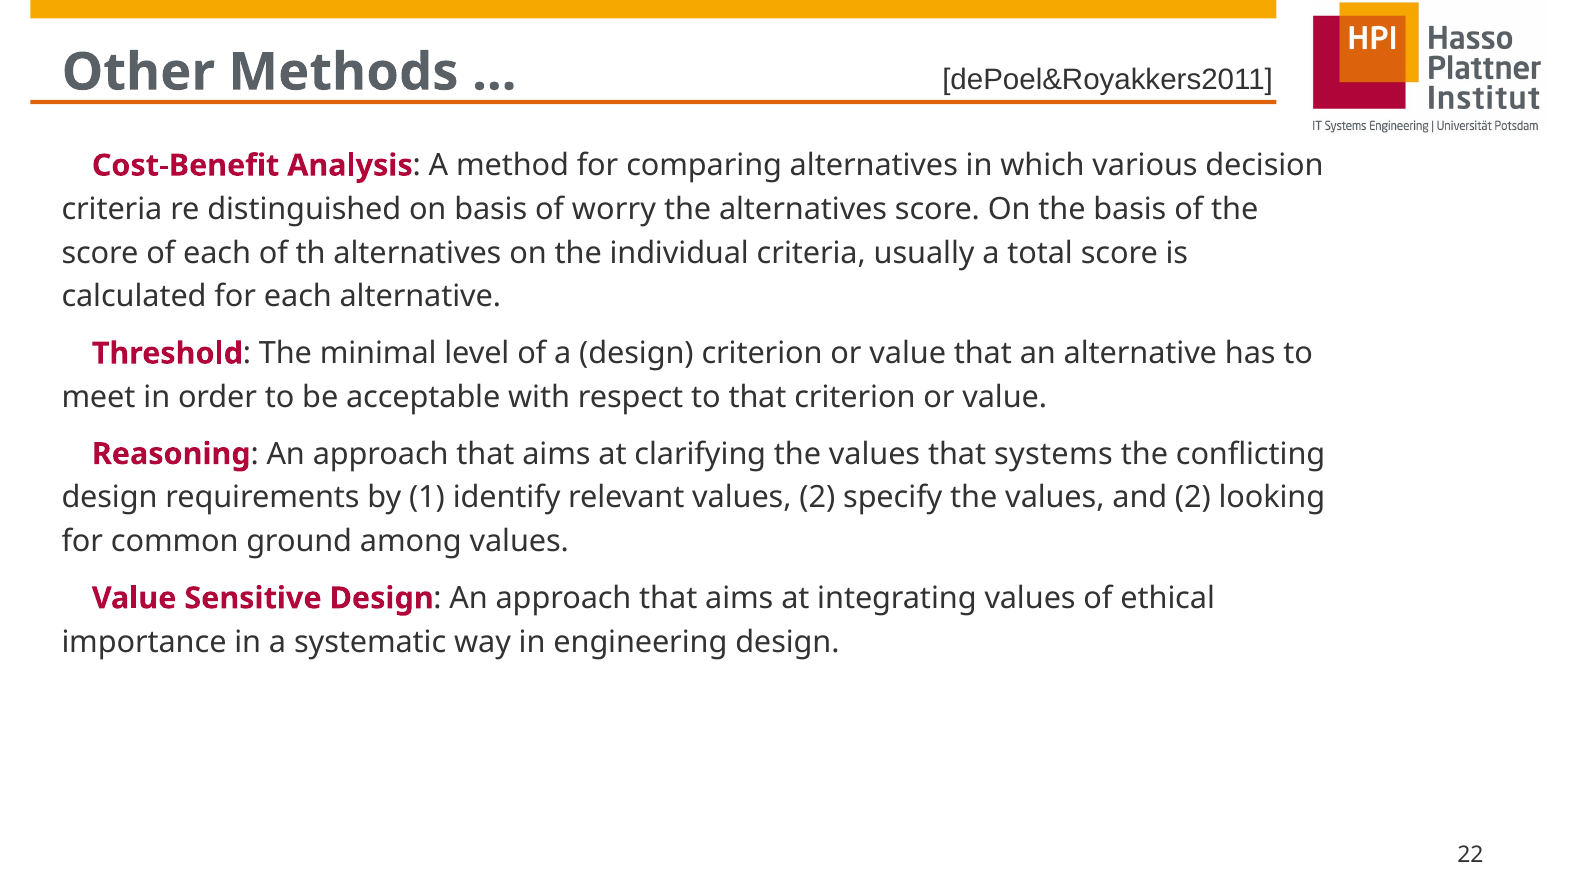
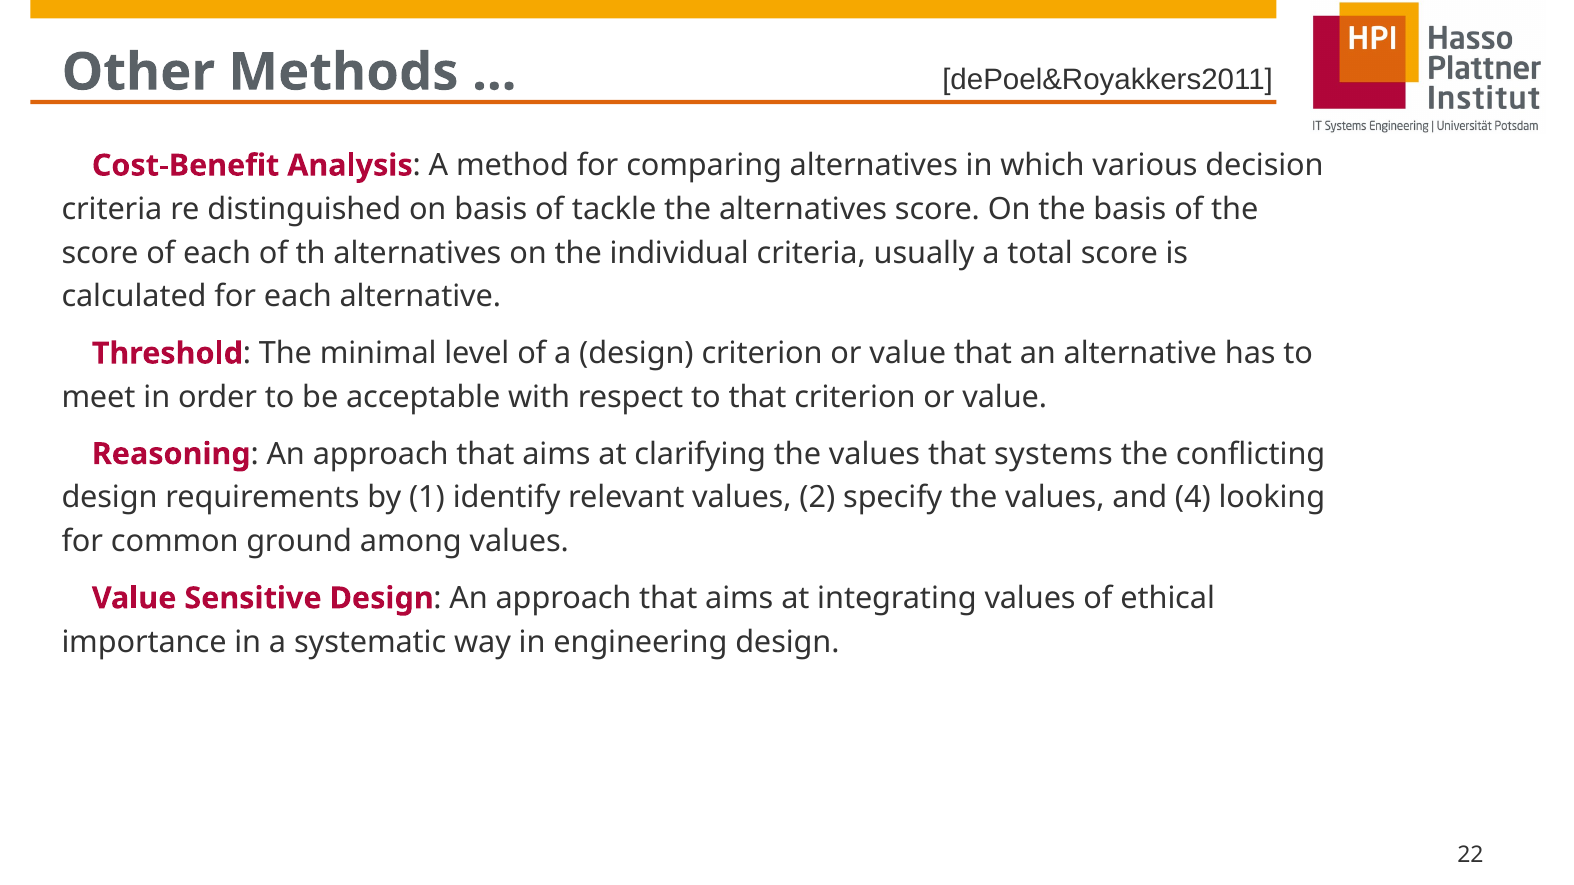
worry: worry -> tackle (614, 209)
and 2: 2 -> 4 (1193, 498)
